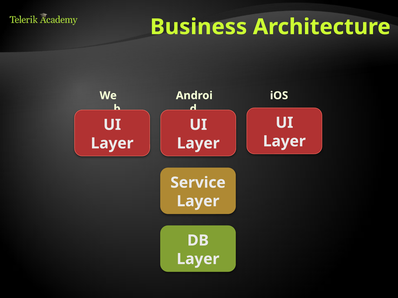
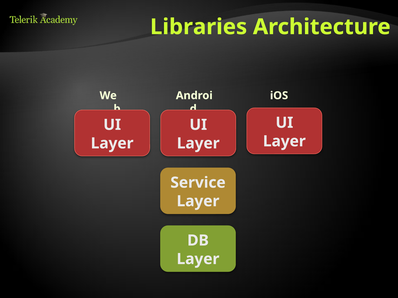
Business: Business -> Libraries (199, 27)
